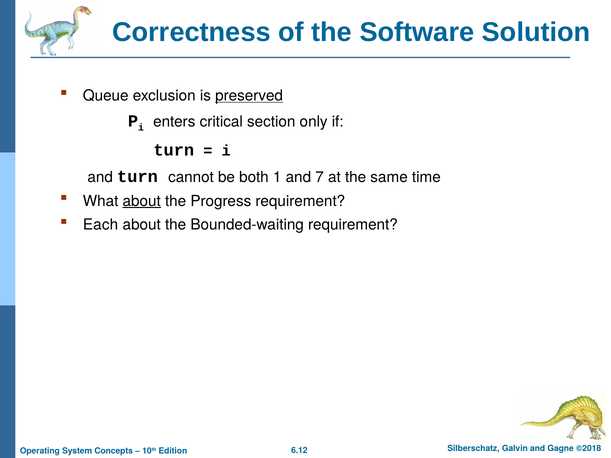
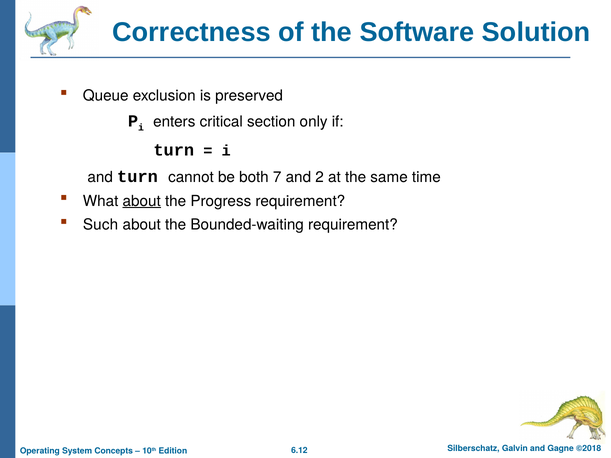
preserved underline: present -> none (249, 96)
1: 1 -> 7 (277, 177)
7: 7 -> 2 (320, 177)
Each: Each -> Such (101, 225)
